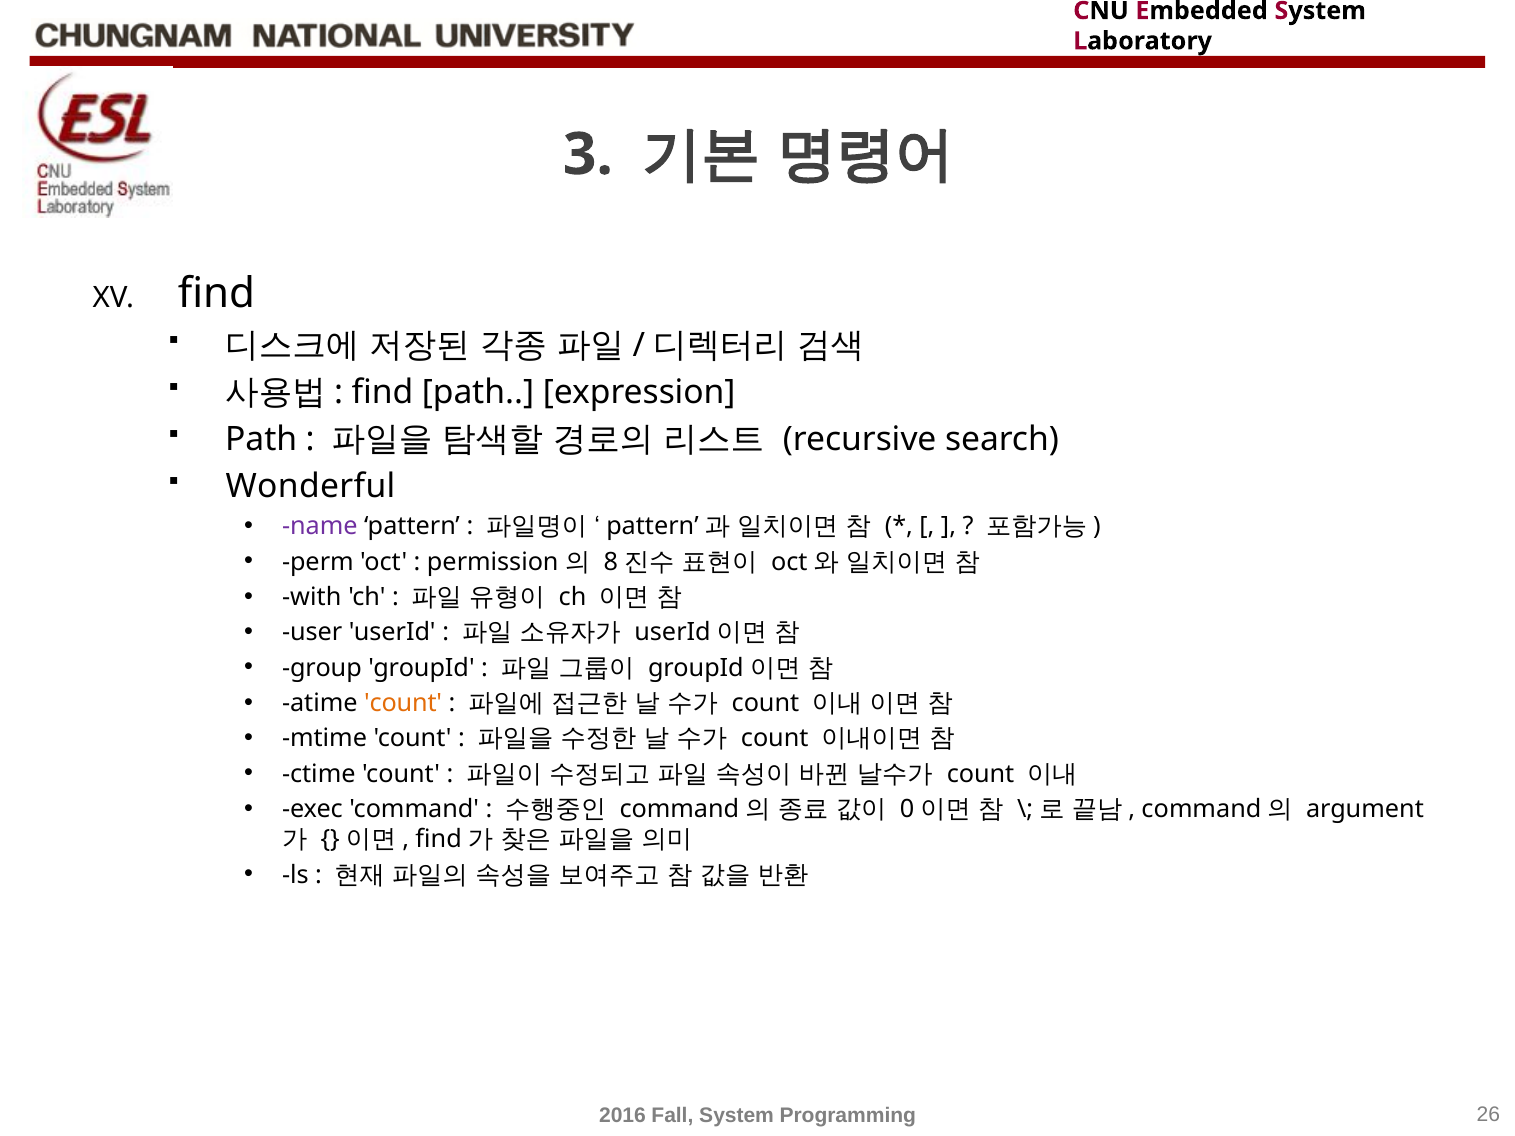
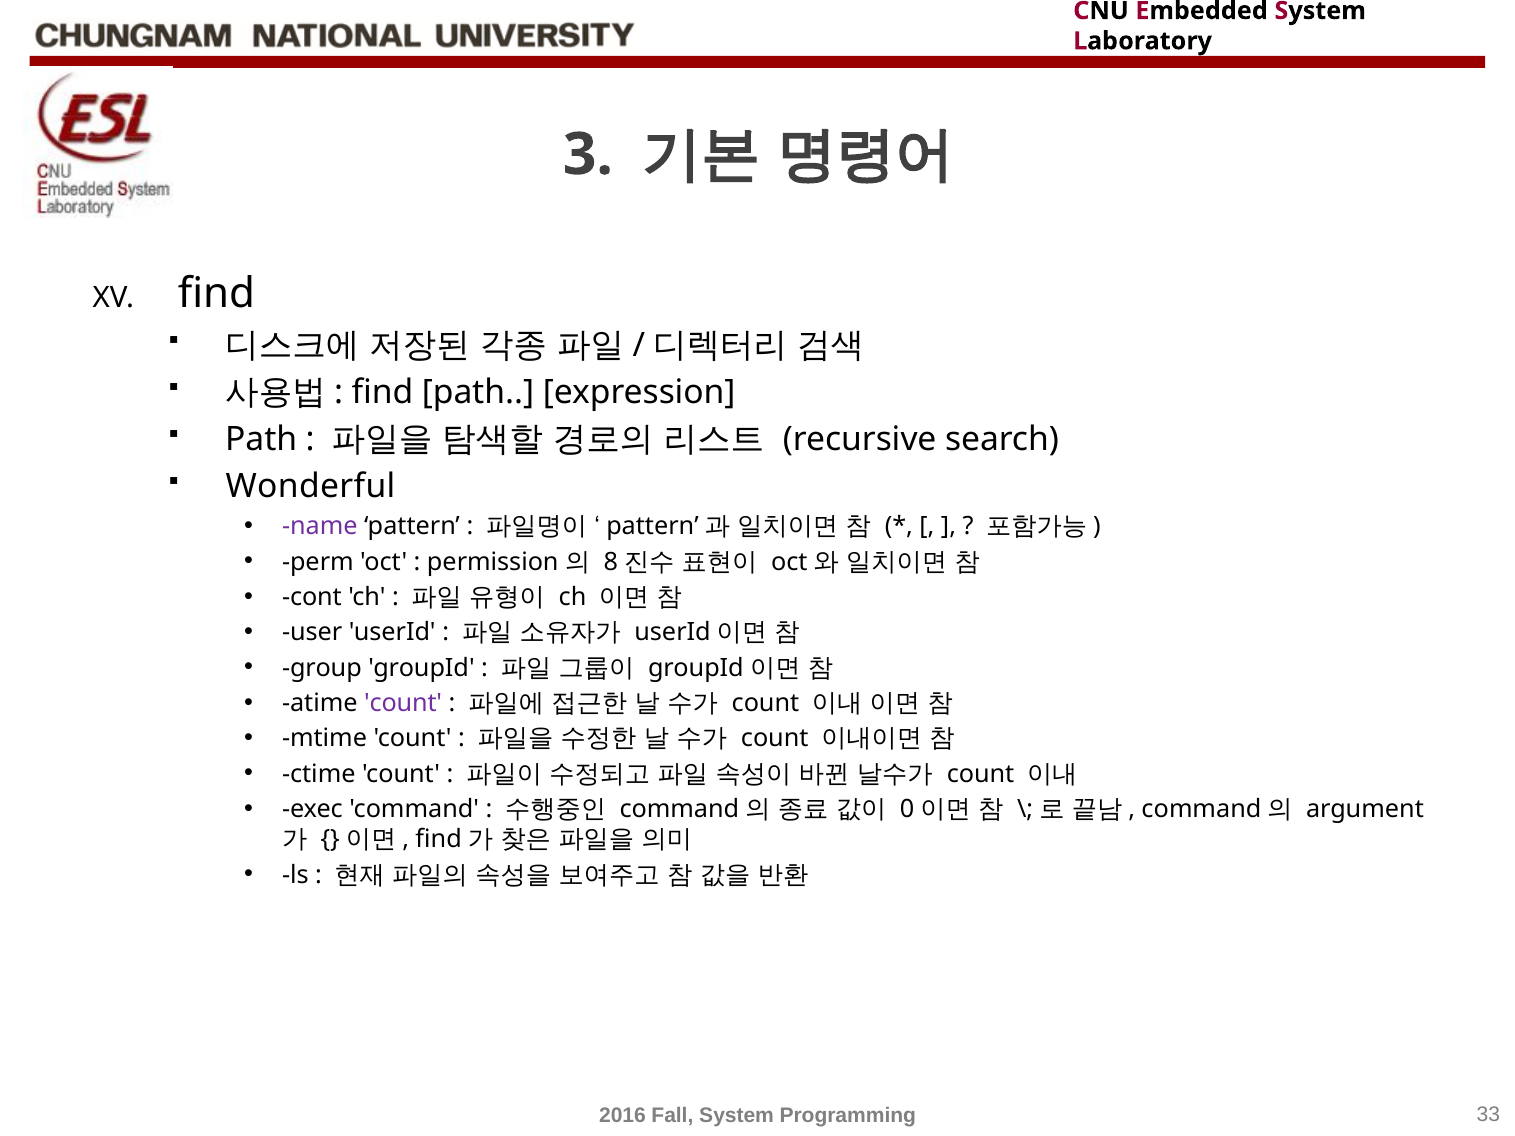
with: with -> cont (312, 597)
count colour: orange -> purple (403, 703)
26: 26 -> 33 (1488, 1115)
